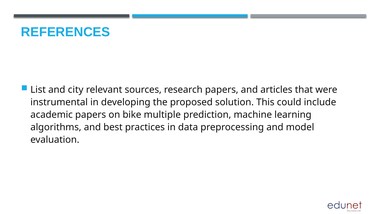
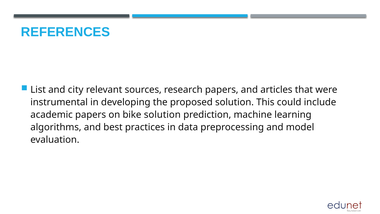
bike multiple: multiple -> solution (162, 115)
